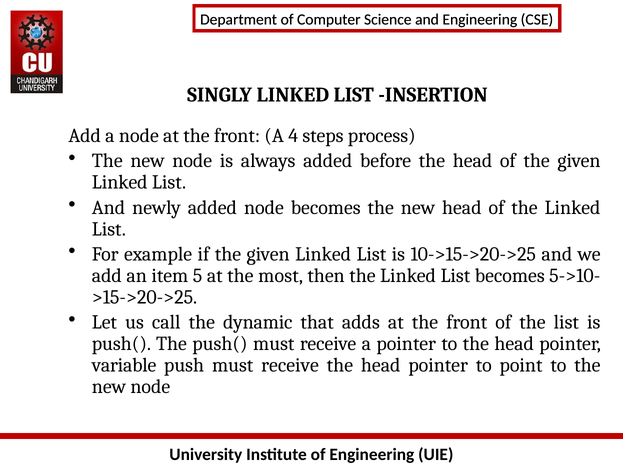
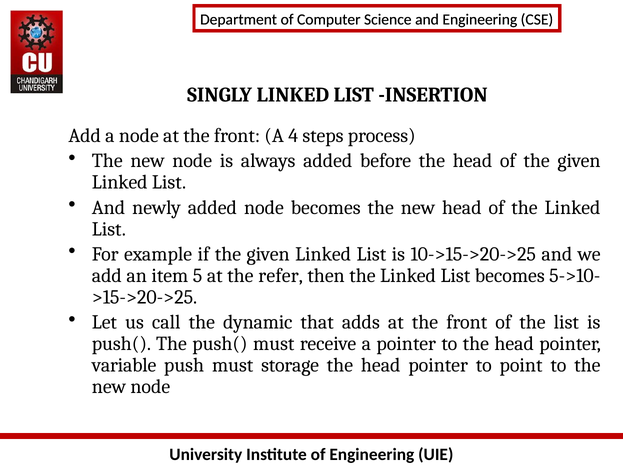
most: most -> refer (281, 276)
push must receive: receive -> storage (290, 366)
